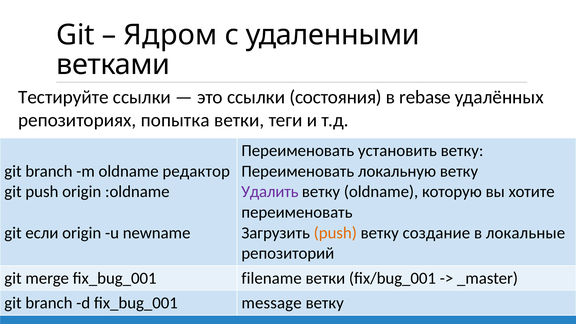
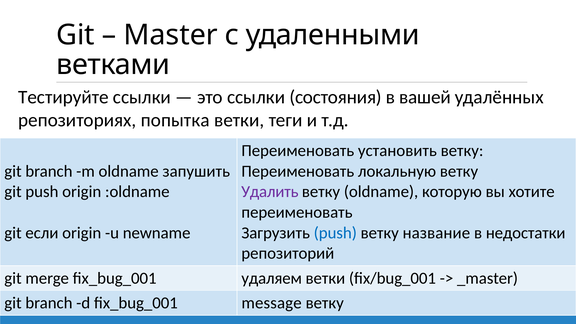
Ядром: Ядром -> Master (171, 35)
rebase: rebase -> вашей (425, 97)
редактор: редактор -> запушить (196, 171)
push colour: orange -> blue (335, 233)
cоздание: cоздание -> название (436, 233)
локальные: локальные -> недостатки (526, 233)
filename: filename -> удаляем (272, 278)
